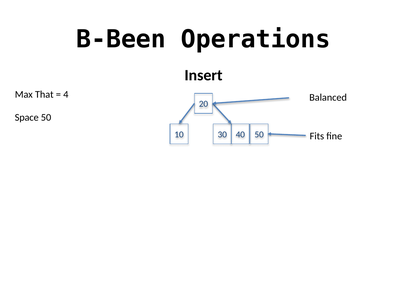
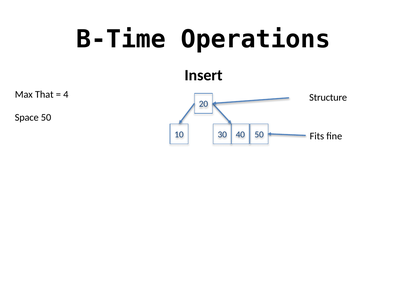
B-Been: B-Been -> B-Time (121, 39)
Balanced: Balanced -> Structure (328, 97)
